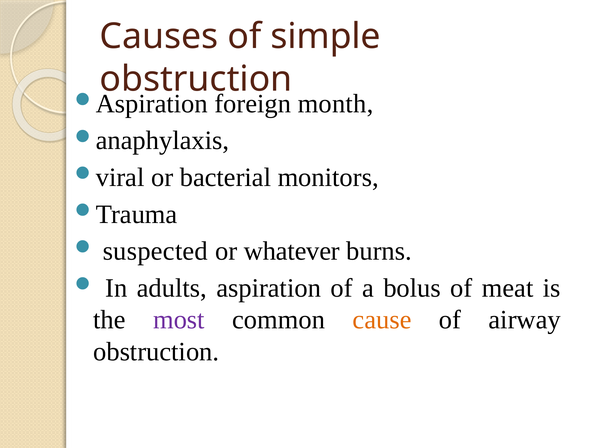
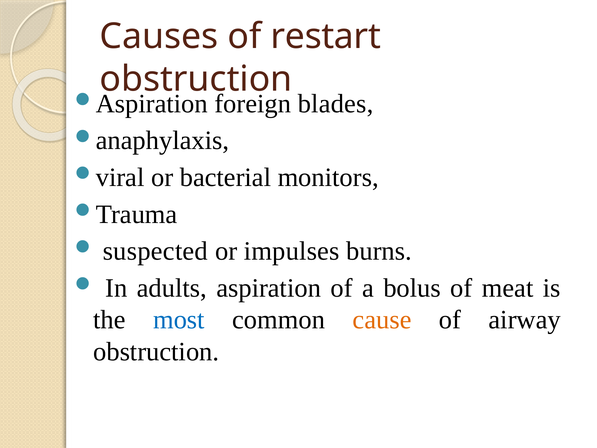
simple: simple -> restart (326, 36)
month: month -> blades (336, 104)
whatever: whatever -> impulses (292, 251)
most colour: purple -> blue (179, 320)
